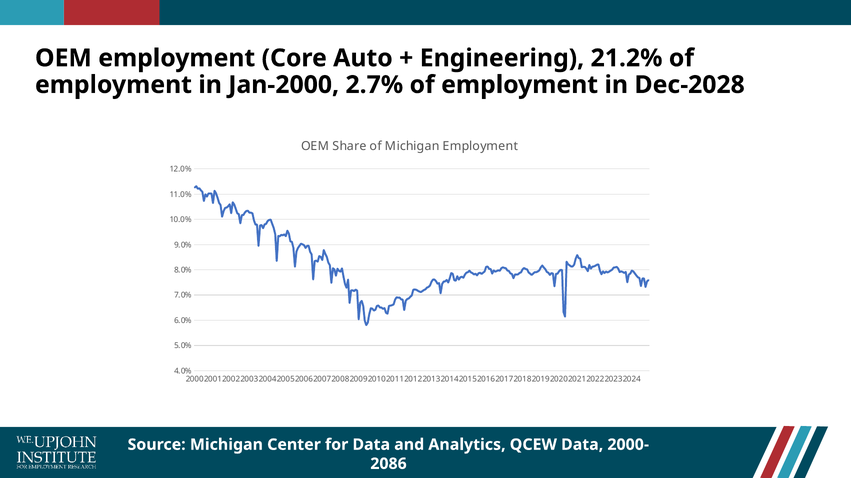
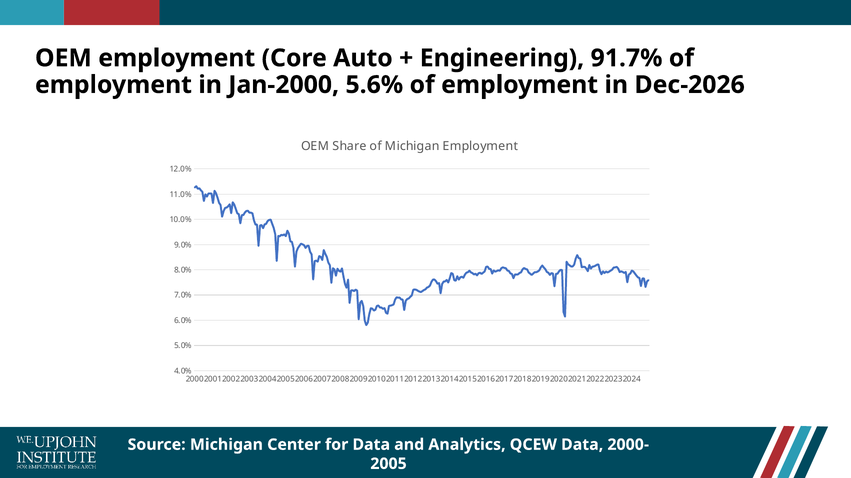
21.2%: 21.2% -> 91.7% (627, 58)
2.7%: 2.7% -> 5.6% (374, 85)
Dec-2028: Dec-2028 -> Dec-2026 (690, 85)
2086: 2086 -> 2005 (389, 464)
